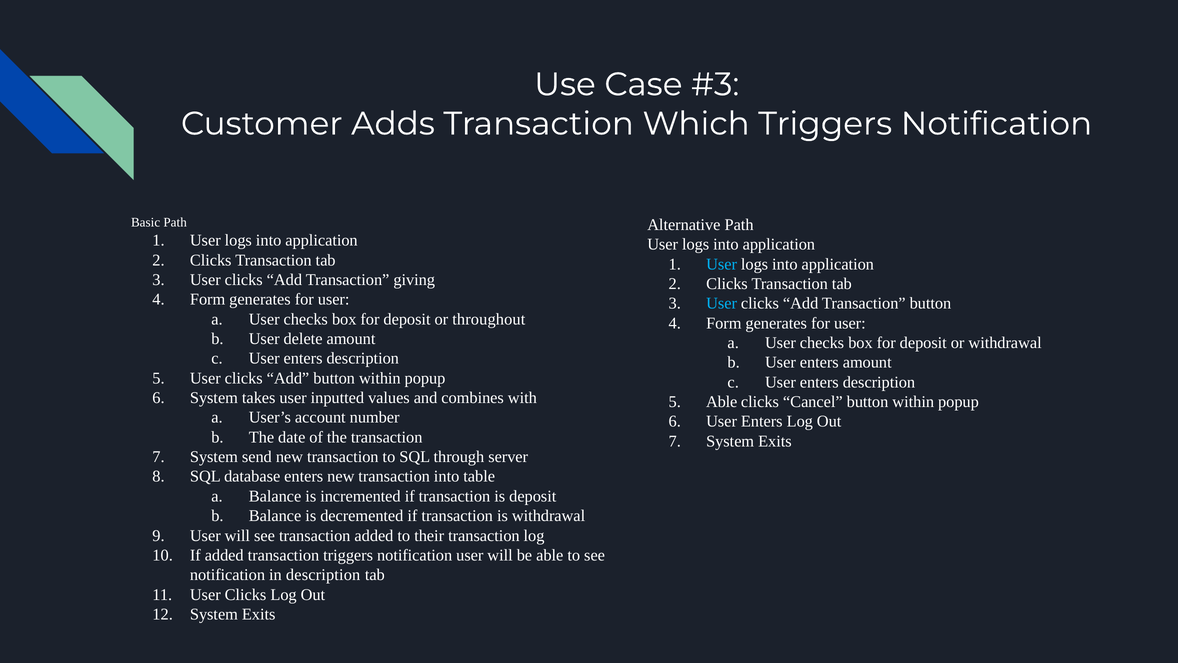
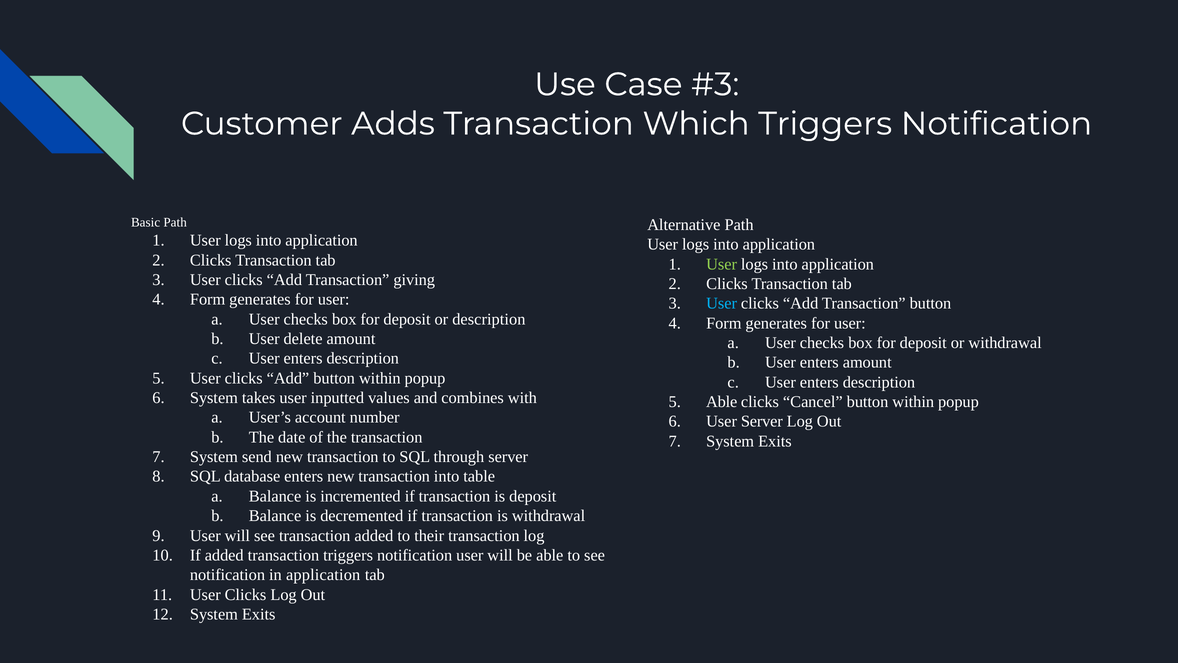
User colour: light blue -> light green (722, 264)
or throughout: throughout -> description (489, 319)
Enters: Enters -> Server (762, 421)
in description: description -> application (323, 575)
